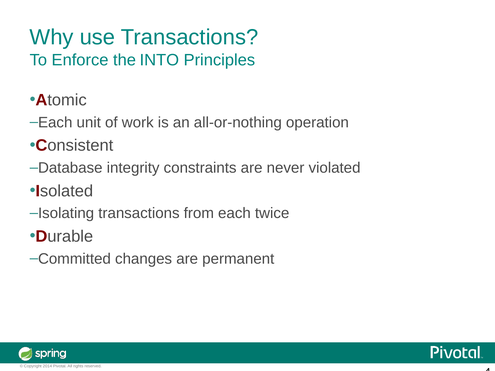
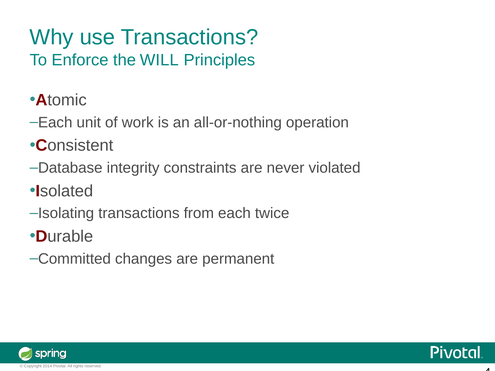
INTO: INTO -> WILL (159, 60)
